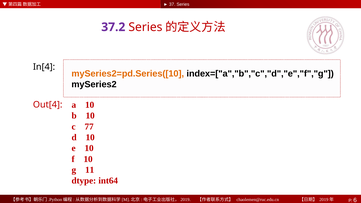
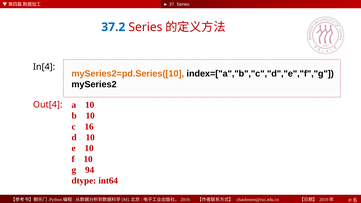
37.2 colour: purple -> blue (113, 27)
77: 77 -> 16 (89, 127)
11: 11 -> 94 (90, 170)
